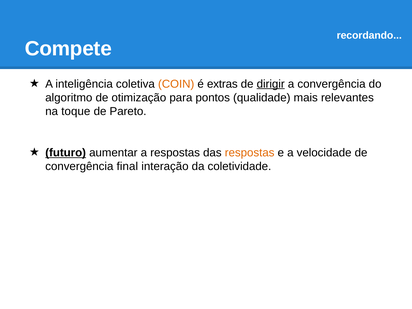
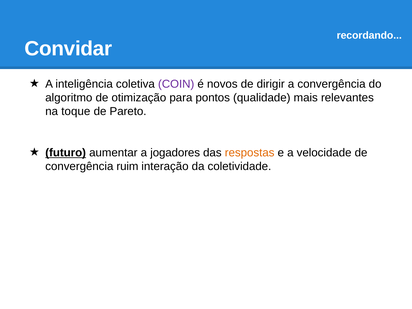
Compete: Compete -> Convidar (68, 49)
COIN colour: orange -> purple (176, 84)
extras: extras -> novos (222, 84)
dirigir underline: present -> none (271, 84)
a respostas: respostas -> jogadores (175, 153)
final: final -> ruim (127, 166)
